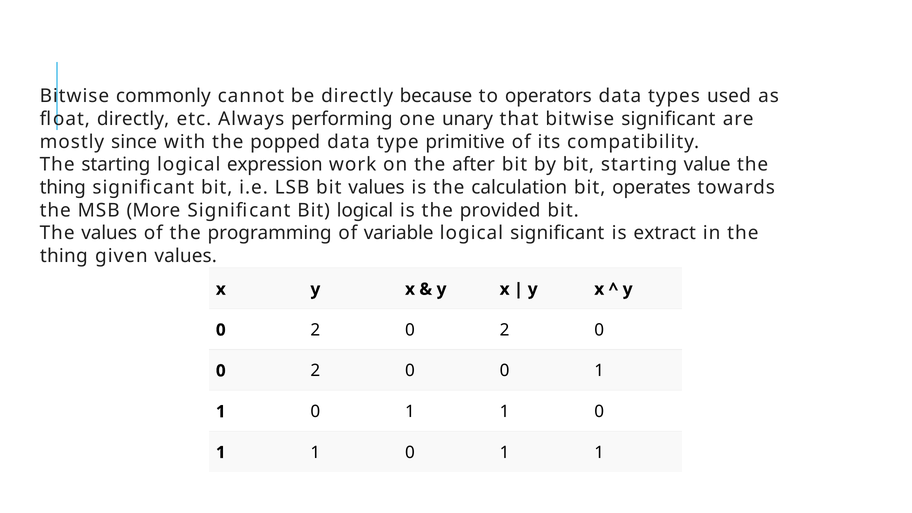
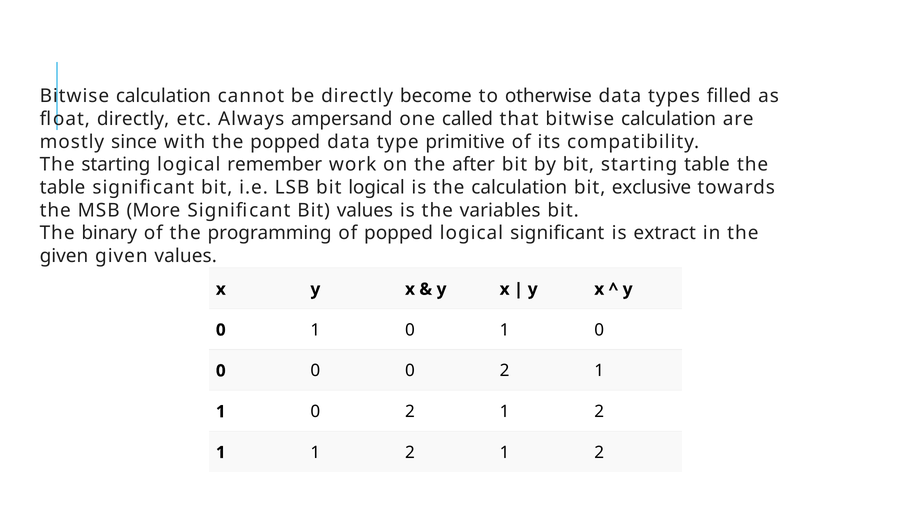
commonly: commonly -> calculation (163, 96)
because: because -> become (436, 96)
operators: operators -> otherwise (548, 96)
used: used -> filled (729, 96)
performing: performing -> ampersand (342, 119)
unary: unary -> called (467, 119)
that bitwise significant: significant -> calculation (669, 119)
expression: expression -> remember (275, 165)
starting value: value -> table (707, 165)
thing: thing -> table (63, 187)
bit values: values -> logical (377, 187)
operates: operates -> exclusive (651, 187)
Bit logical: logical -> values (365, 210)
provided: provided -> variables (500, 210)
The values: values -> binary (109, 233)
of variable: variable -> popped (399, 233)
thing: thing -> given (64, 256)
2: 2 -> 1 (315, 330)
2: 2 -> 1 (505, 330)
2: 2 -> 0 (315, 371)
0: 0 -> 2 (505, 371)
1: 1 -> 2 (410, 412)
0: 0 -> 2 (599, 412)
0: 0 -> 2 (410, 452)
1: 1 -> 2 (599, 452)
